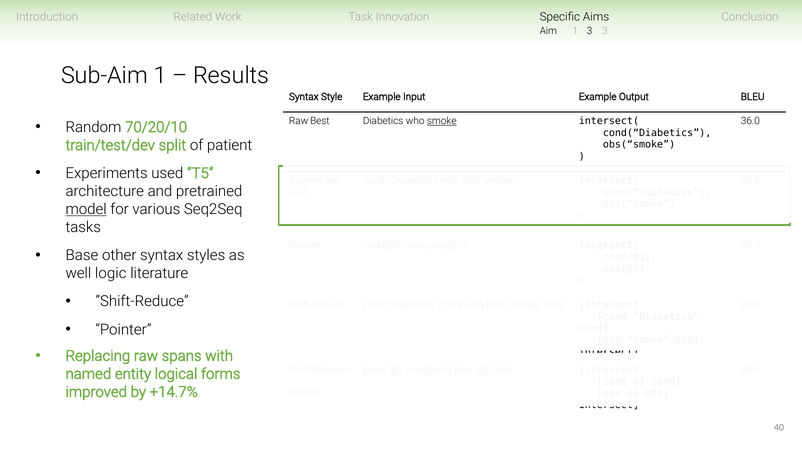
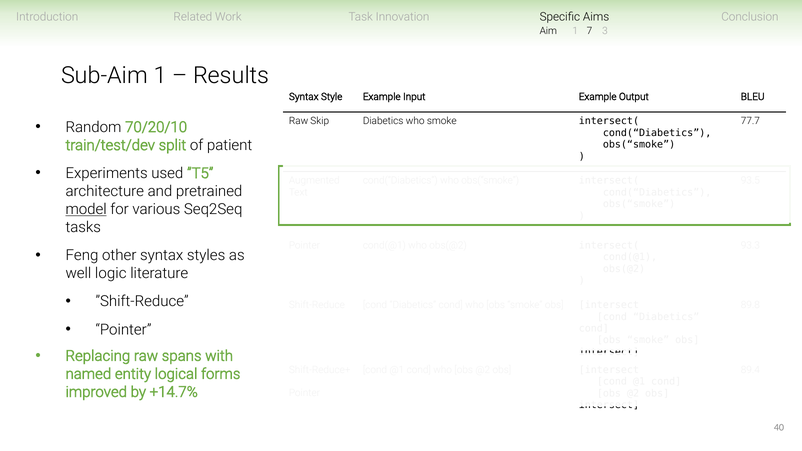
1 3: 3 -> 7 (589, 31)
Best: Best -> Skip (320, 121)
smoke underline: present -> none (442, 121)
36.0: 36.0 -> 77.7 (750, 121)
Base: Base -> Feng (82, 255)
